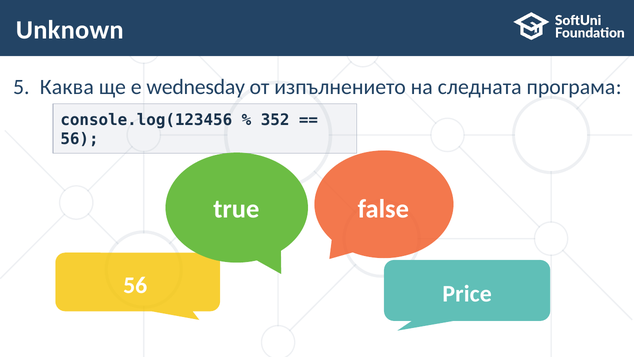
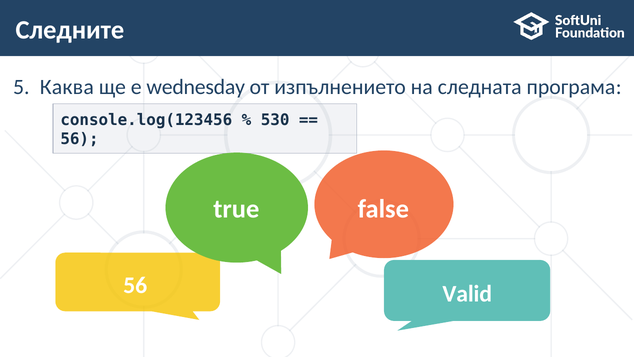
Unknown: Unknown -> Следните (70, 30)
352: 352 -> 530 (275, 120)
Price: Price -> Valid (467, 294)
